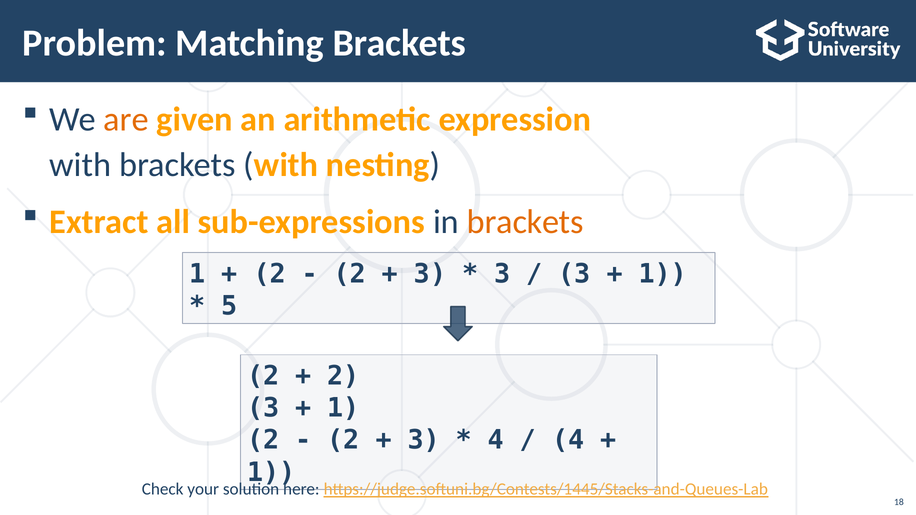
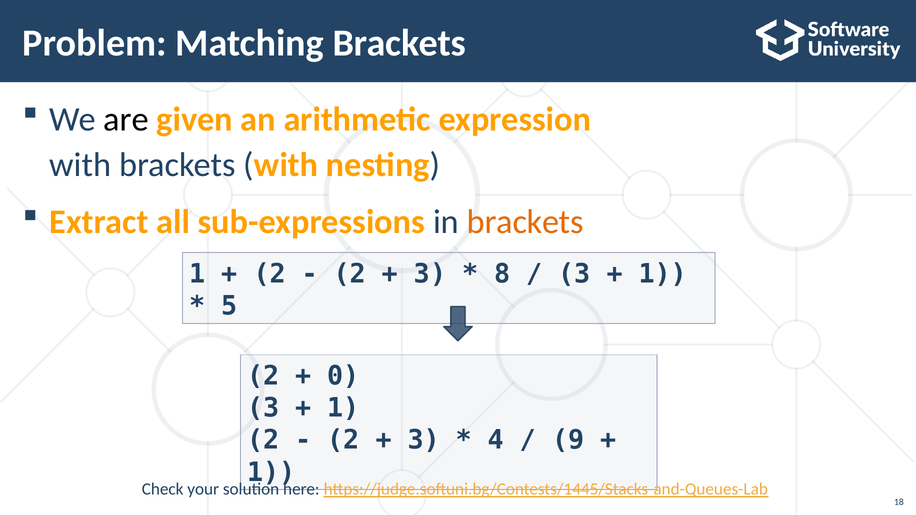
are colour: orange -> black (126, 120)
3: 3 -> 8 (502, 274)
2: 2 -> 0 (343, 376)
4: 4 -> 9 (568, 440)
